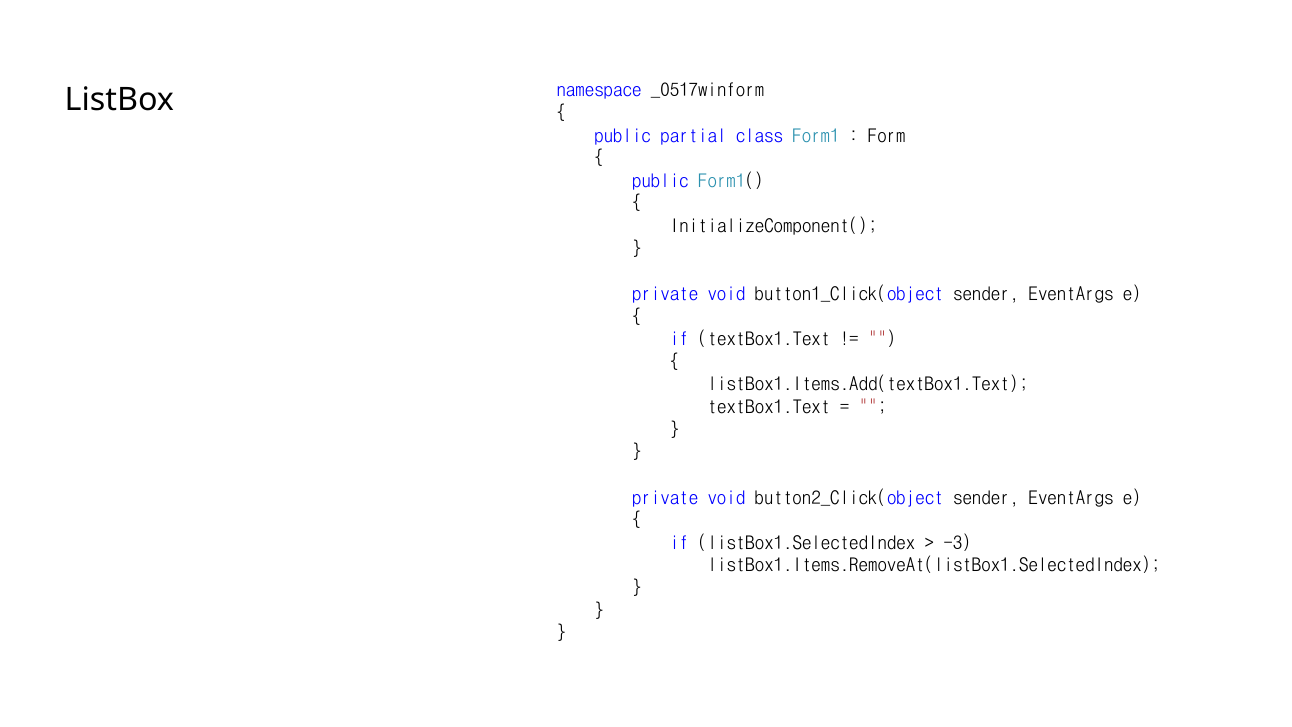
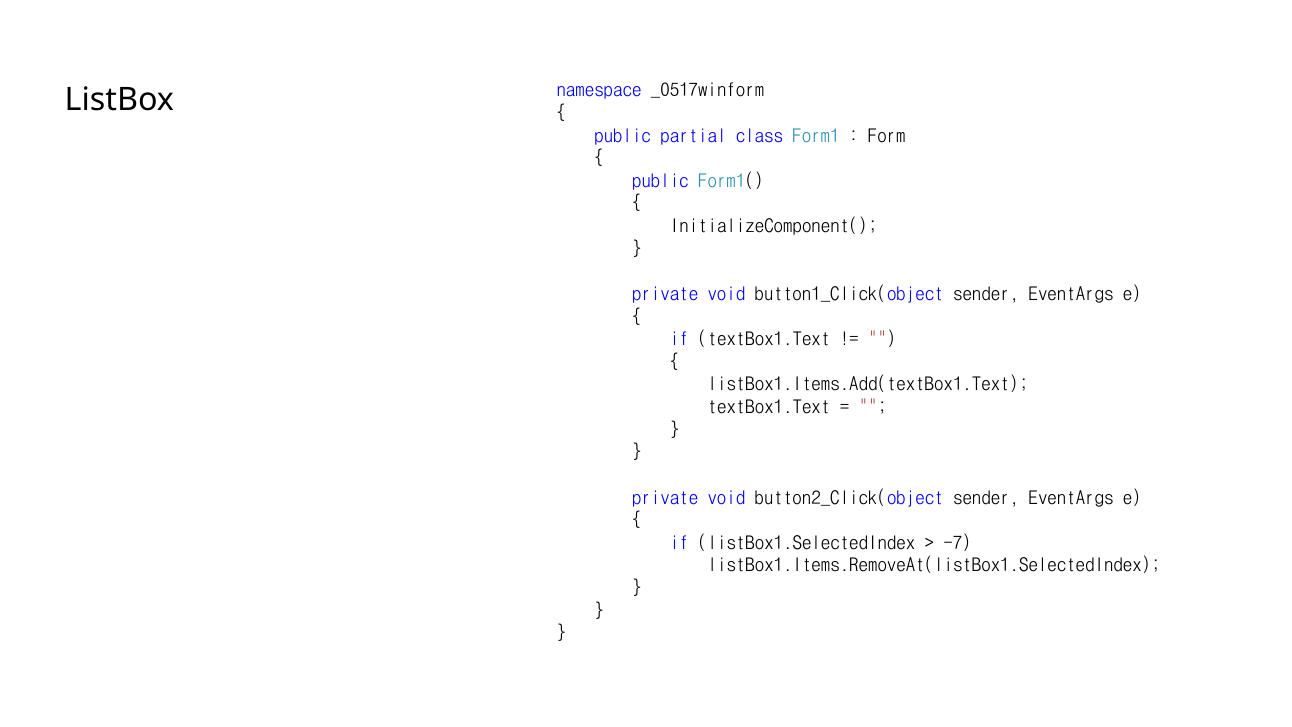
-3: -3 -> -7 (958, 543)
